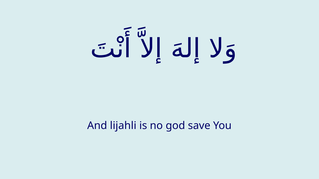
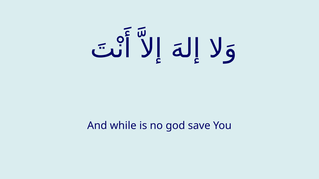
lijahli: lijahli -> while (123, 126)
